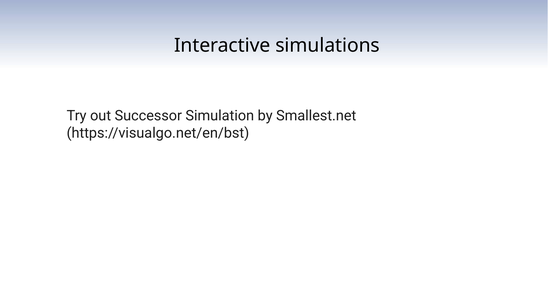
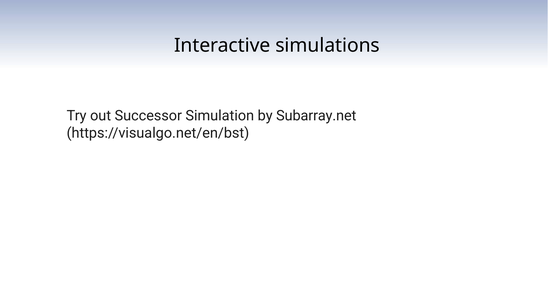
Smallest.net: Smallest.net -> Subarray.net (316, 116)
